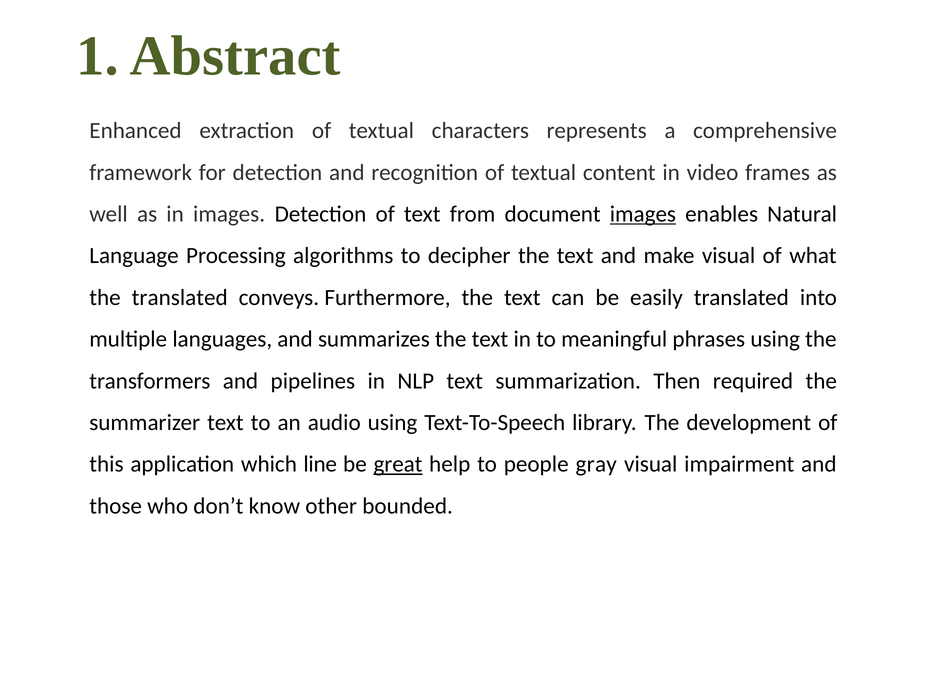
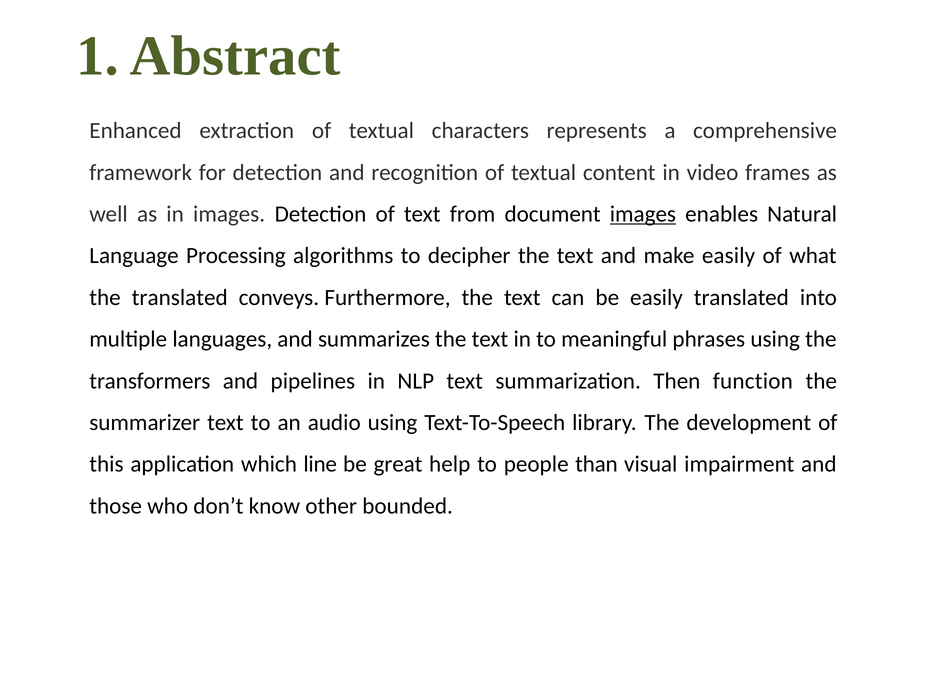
make visual: visual -> easily (729, 256)
required: required -> function (753, 381)
great underline: present -> none (398, 464)
gray: gray -> than (596, 464)
